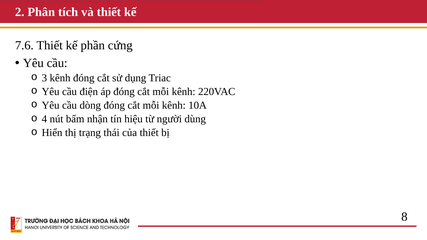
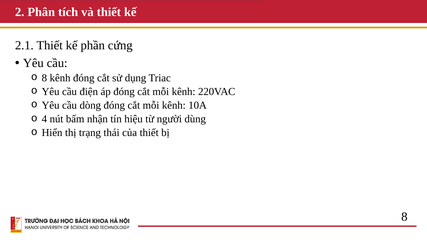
7.6: 7.6 -> 2.1 (24, 45)
3: 3 -> 8 (44, 78)
